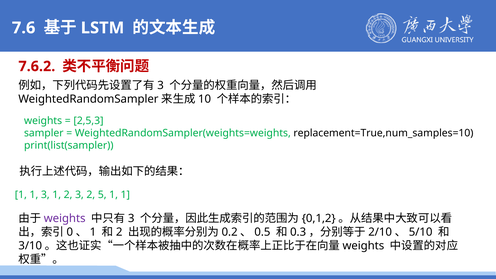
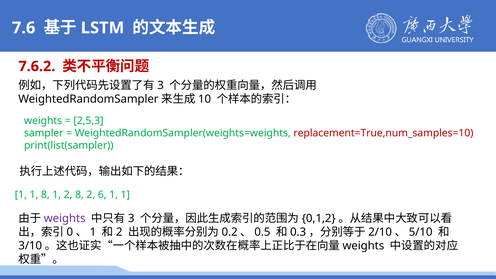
replacement=True,num_samples=10 colour: black -> red (383, 133)
1 3: 3 -> 8 (45, 195)
2 3: 3 -> 8 (79, 195)
5: 5 -> 6 (102, 195)
